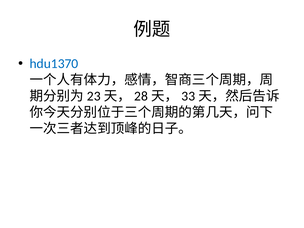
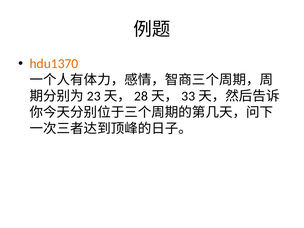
hdu1370 colour: blue -> orange (54, 64)
